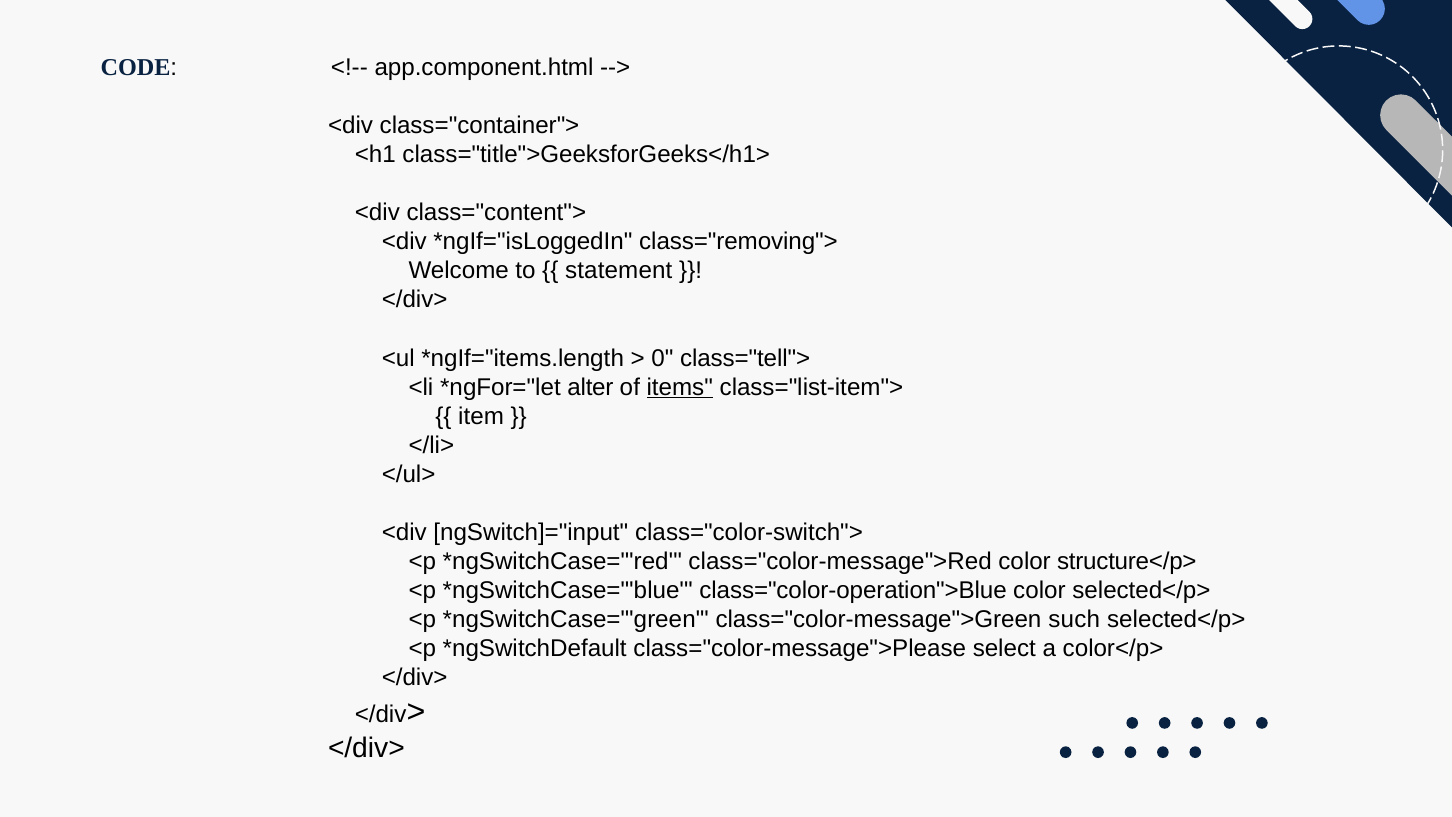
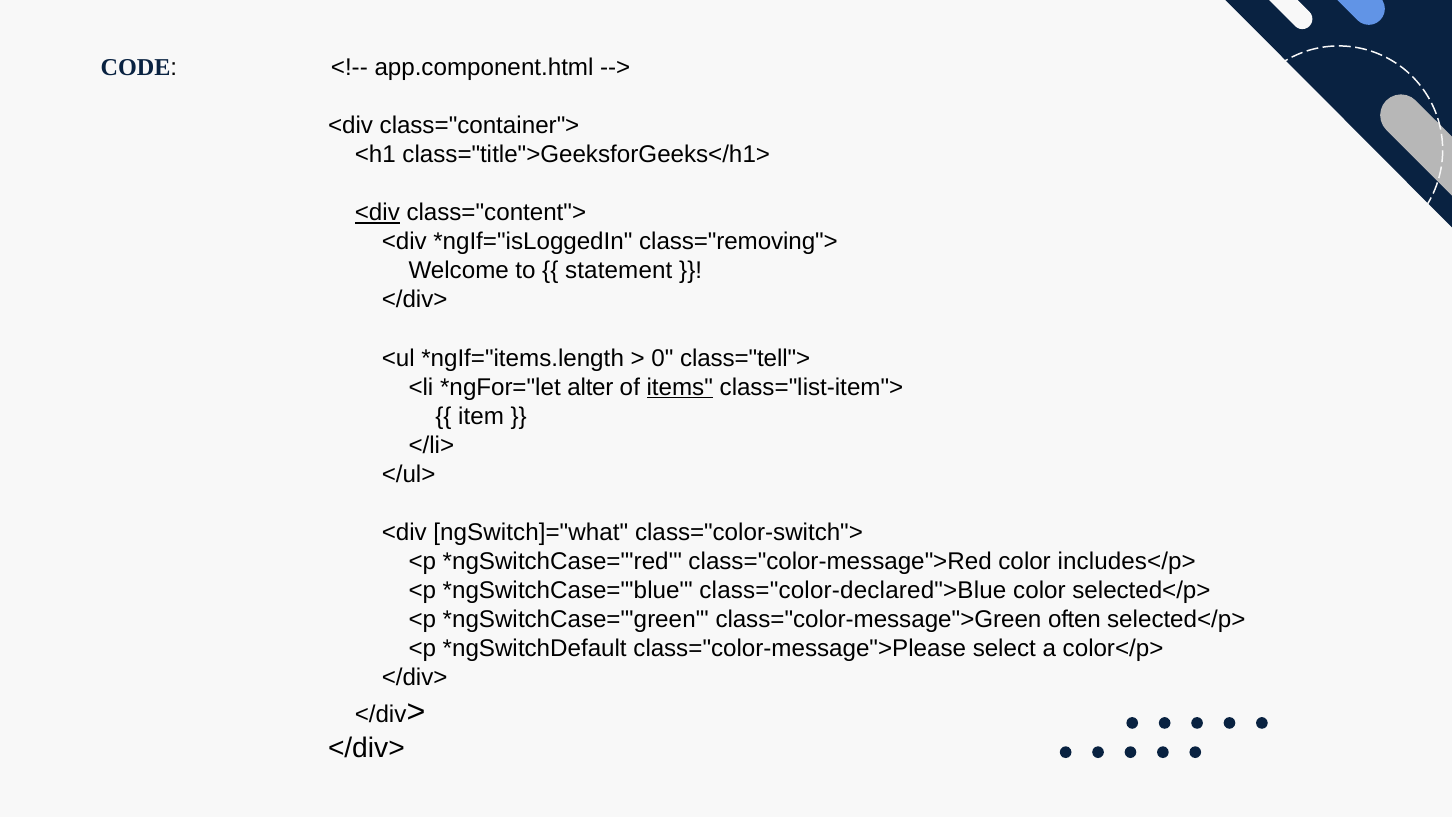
<div underline: none -> present (377, 213)
ngSwitch]="input: ngSwitch]="input -> ngSwitch]="what (531, 532)
structure</p>: structure</p> -> includes</p> (1127, 561)
class="color-operation">Blue: class="color-operation">Blue -> class="color-declared">Blue (853, 590)
such: such -> often (1074, 619)
